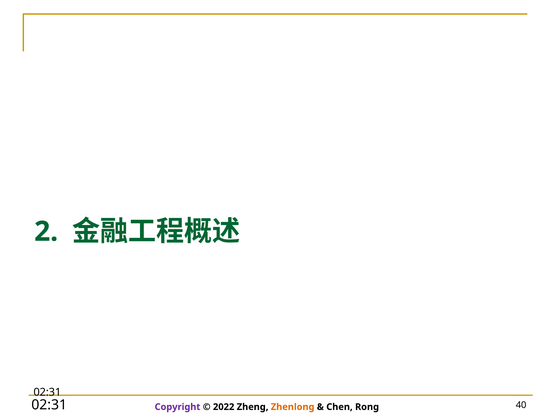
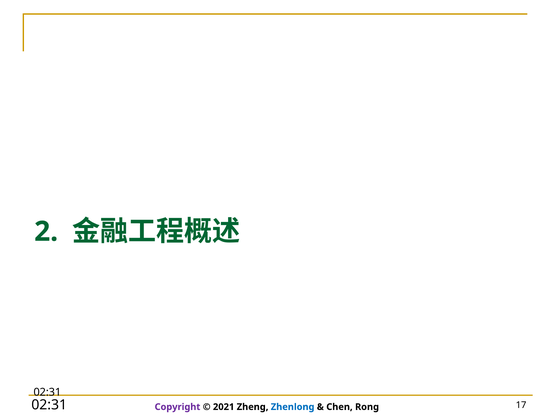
2022: 2022 -> 2021 (224, 407)
Zhenlong colour: orange -> blue (293, 407)
40: 40 -> 17 (521, 405)
